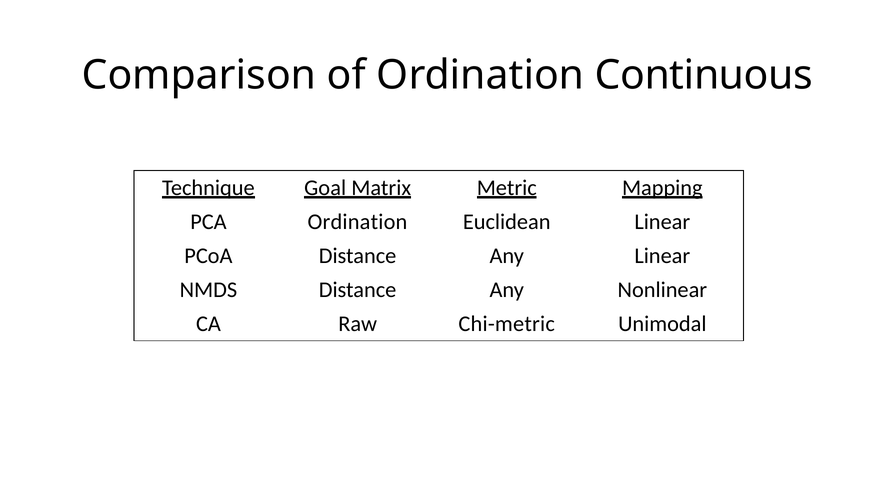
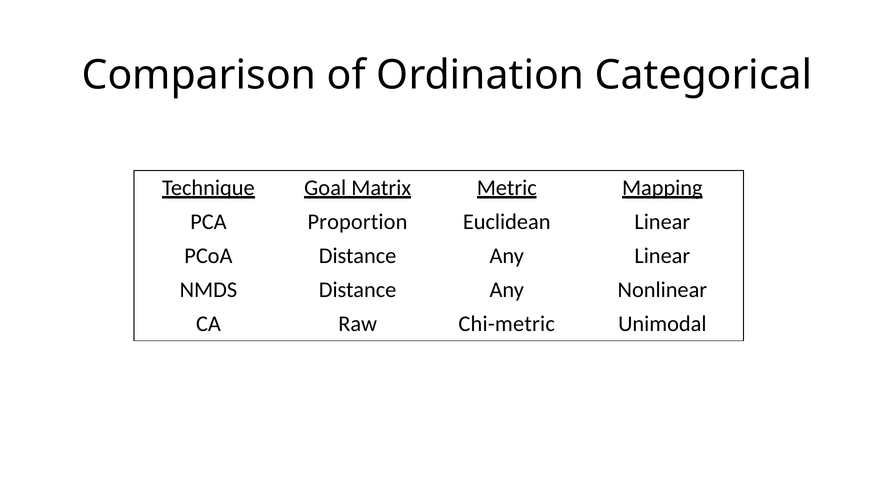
Continuous: Continuous -> Categorical (704, 75)
PCA Ordination: Ordination -> Proportion (357, 221)
